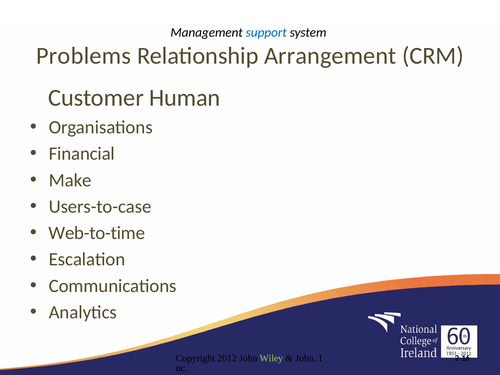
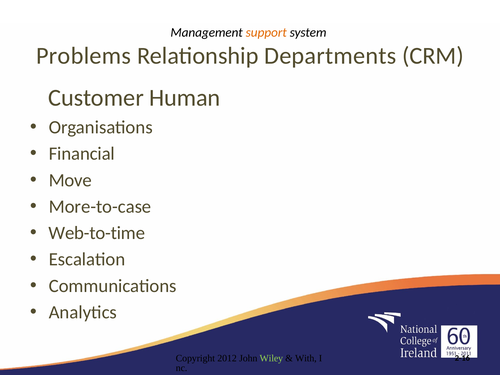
support colour: blue -> orange (266, 33)
Arrangement: Arrangement -> Departments (330, 56)
Make: Make -> Move (70, 180)
Users-to-case: Users-to-case -> More-to-case (100, 207)
John: John -> With (306, 358)
